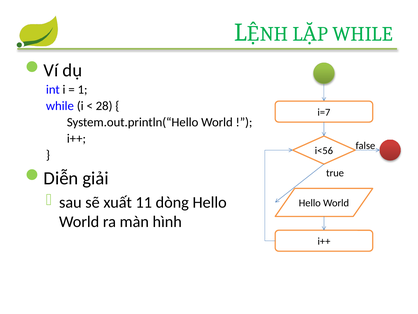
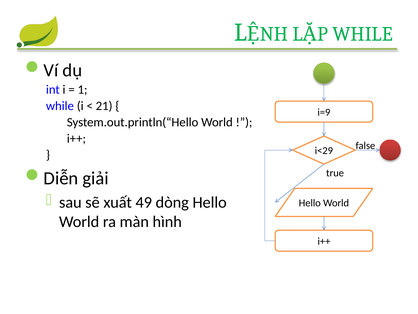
28: 28 -> 21 (104, 106)
i=7: i=7 -> i=9 (324, 112)
i<56: i<56 -> i<29 (324, 151)
11: 11 -> 49 (144, 202)
